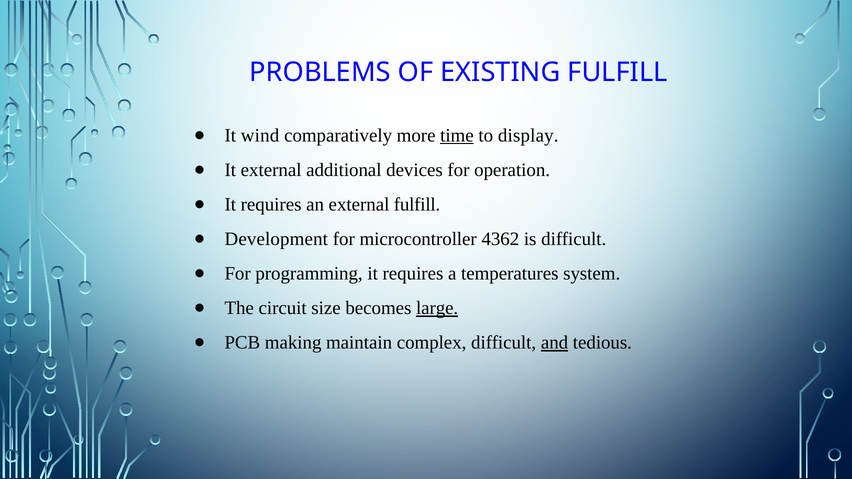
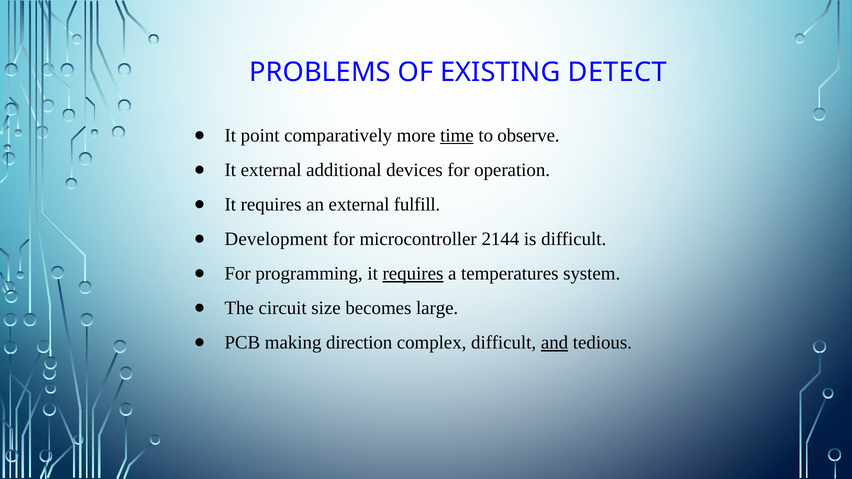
EXISTING FULFILL: FULFILL -> DETECT (617, 72)
wind: wind -> point (260, 136)
display: display -> observe (528, 136)
4362: 4362 -> 2144 (500, 239)
requires underline: none -> present (413, 274)
large underline: present -> none (437, 308)
maintain: maintain -> direction (359, 343)
